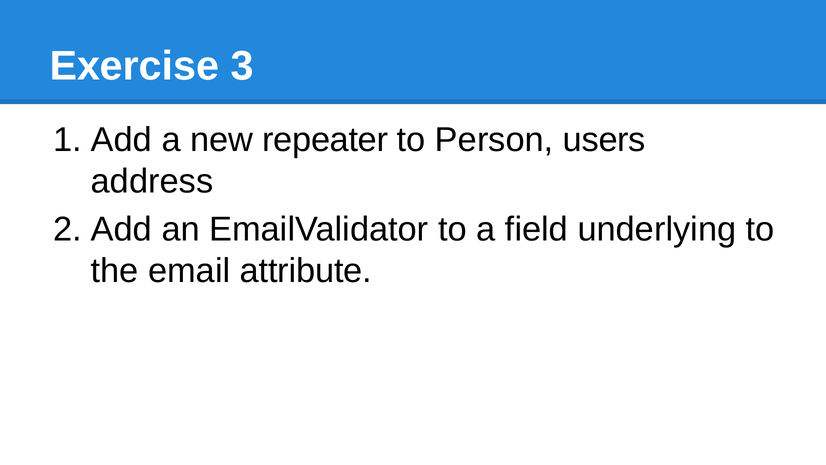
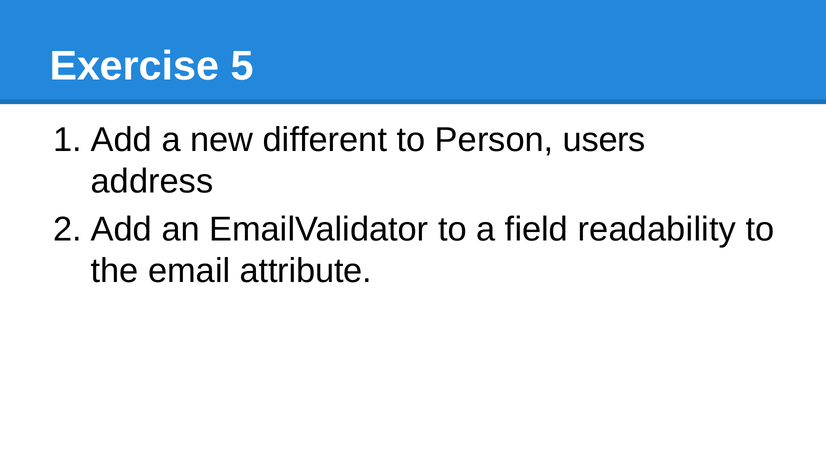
3: 3 -> 5 (242, 66)
repeater: repeater -> different (325, 140)
underlying: underlying -> readability (657, 229)
